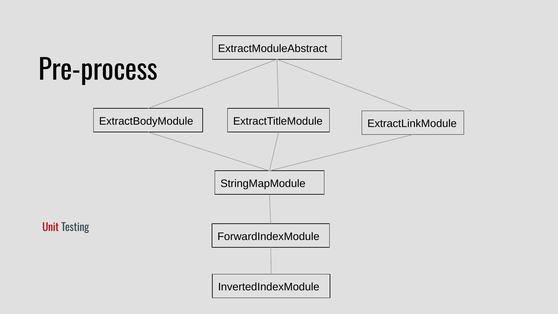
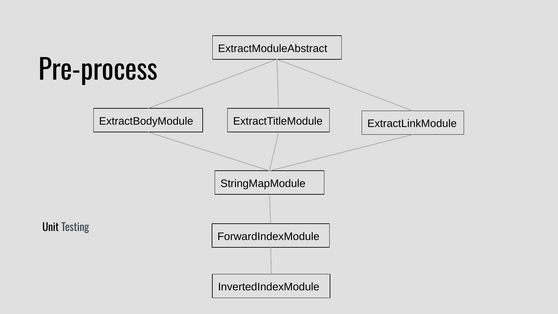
Unit colour: red -> black (51, 228)
